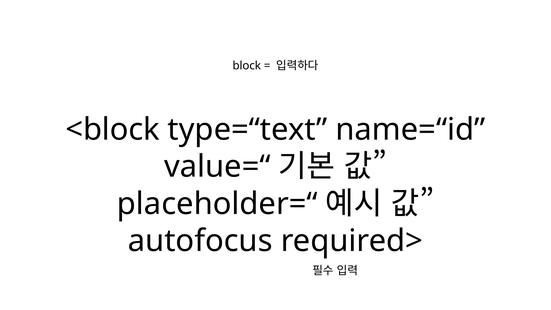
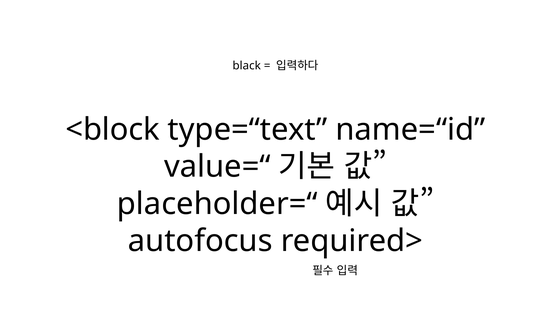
block: block -> black (247, 66)
